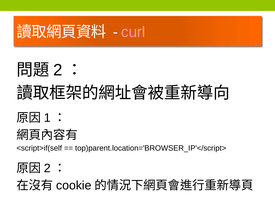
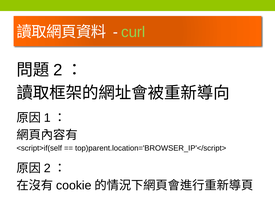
curl colour: pink -> light green (133, 32)
